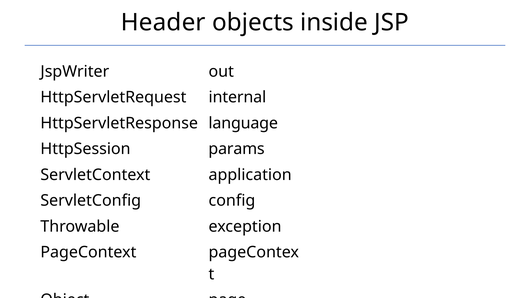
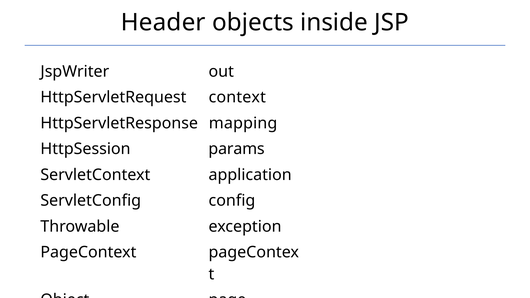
internal: internal -> context (237, 97)
language: language -> mapping (243, 123)
